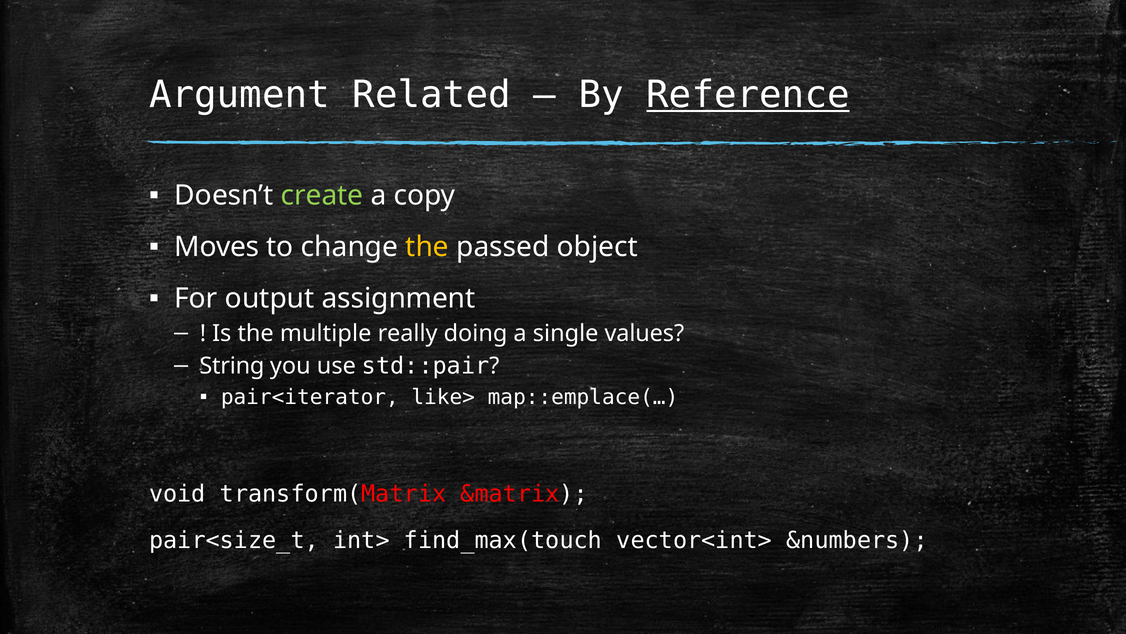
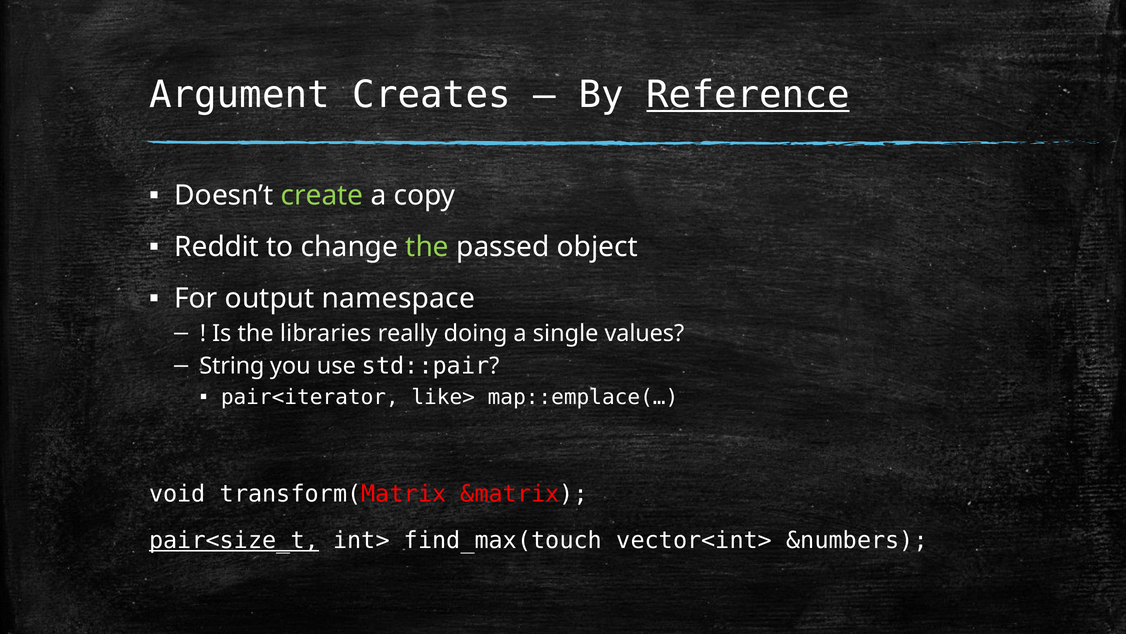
Related: Related -> Creates (432, 95)
Moves: Moves -> Reddit (217, 247)
the colour: yellow -> light green (427, 247)
assignment: assignment -> namespace (398, 298)
multiple: multiple -> libraries (326, 333)
pair<size_t underline: none -> present (234, 540)
